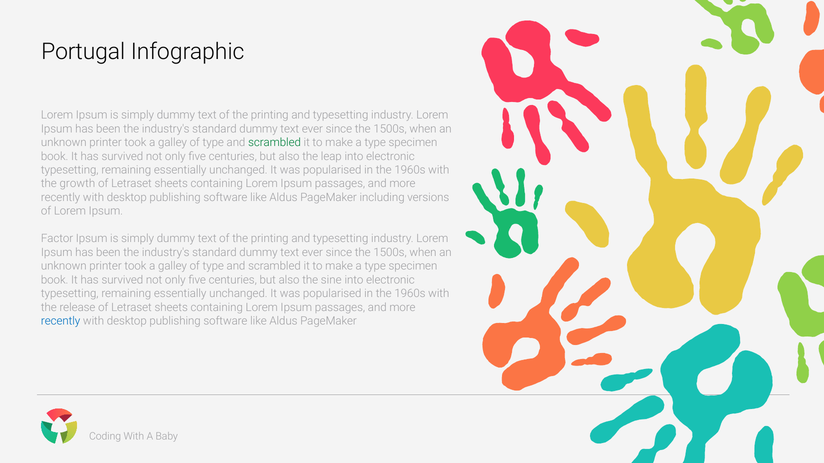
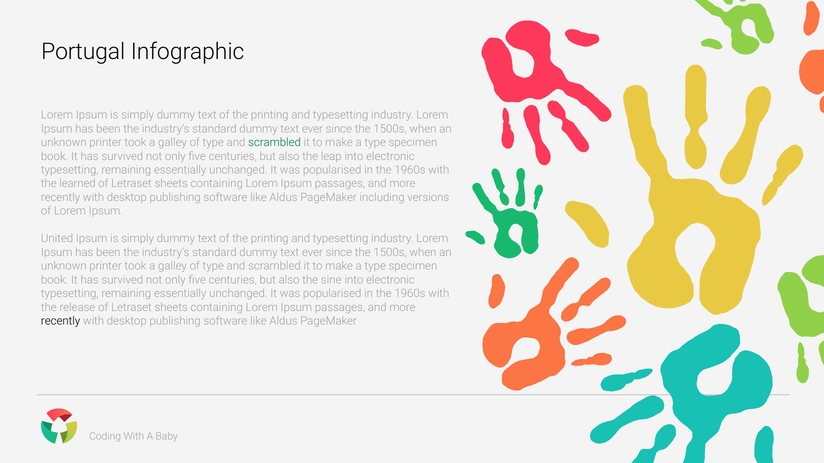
growth: growth -> learned (78, 184)
Factor: Factor -> United (57, 239)
recently colour: blue -> black (61, 321)
